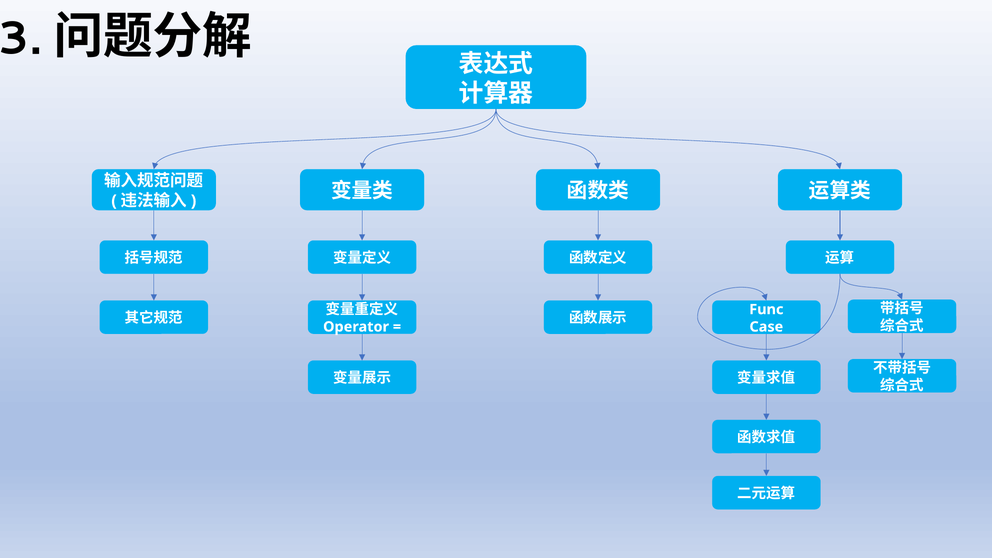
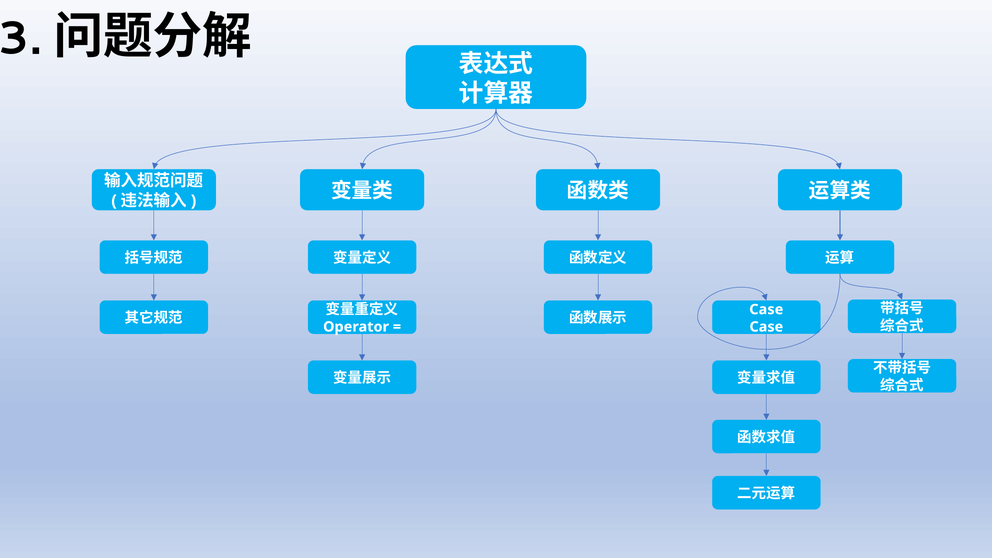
Func: Func -> Case (766, 309)
